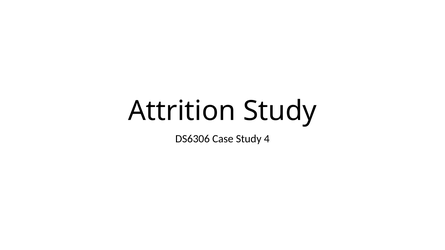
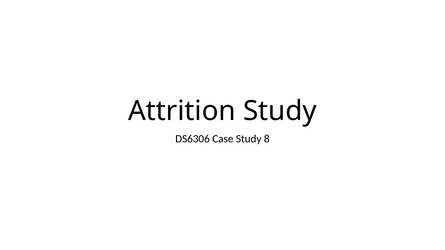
4: 4 -> 8 (267, 139)
